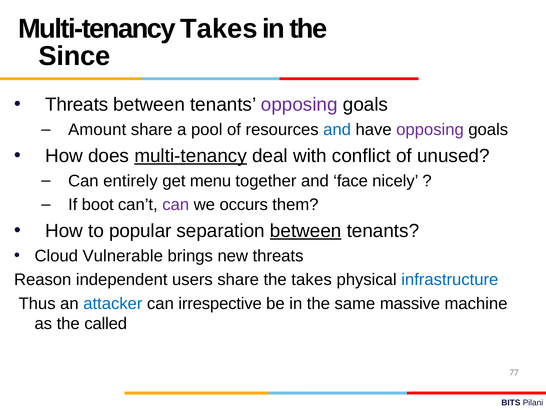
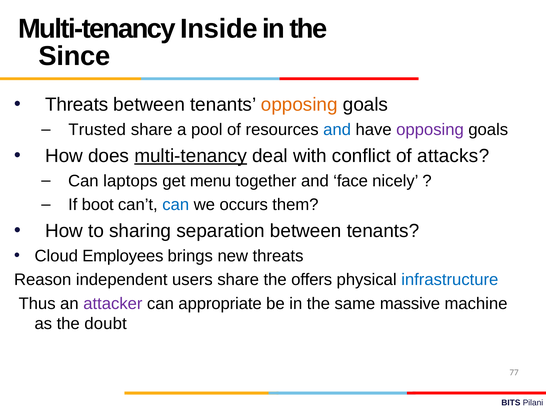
Multi-tenancy Takes: Takes -> Inside (219, 29)
opposing colour: purple -> orange (299, 105)
Amount: Amount -> Trusted (97, 130)
unused: unused -> attacks (453, 156)
entirely: entirely -> laptops (130, 181)
can colour: purple -> blue (176, 204)
popular: popular -> sharing (140, 231)
between underline: present -> none (306, 231)
Vulnerable: Vulnerable -> Employees (123, 256)
the takes: takes -> offers (312, 279)
attacker colour: blue -> purple (113, 303)
irrespective: irrespective -> appropriate (220, 303)
called: called -> doubt (106, 323)
